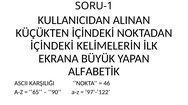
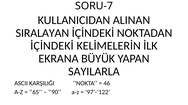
SORU-1: SORU-1 -> SORU-7 (94, 6)
KÜÇÜKTEN: KÜÇÜKTEN -> SIRALAYAN (42, 33)
ALFABETİK: ALFABETİK -> SAYILARLA (94, 72)
